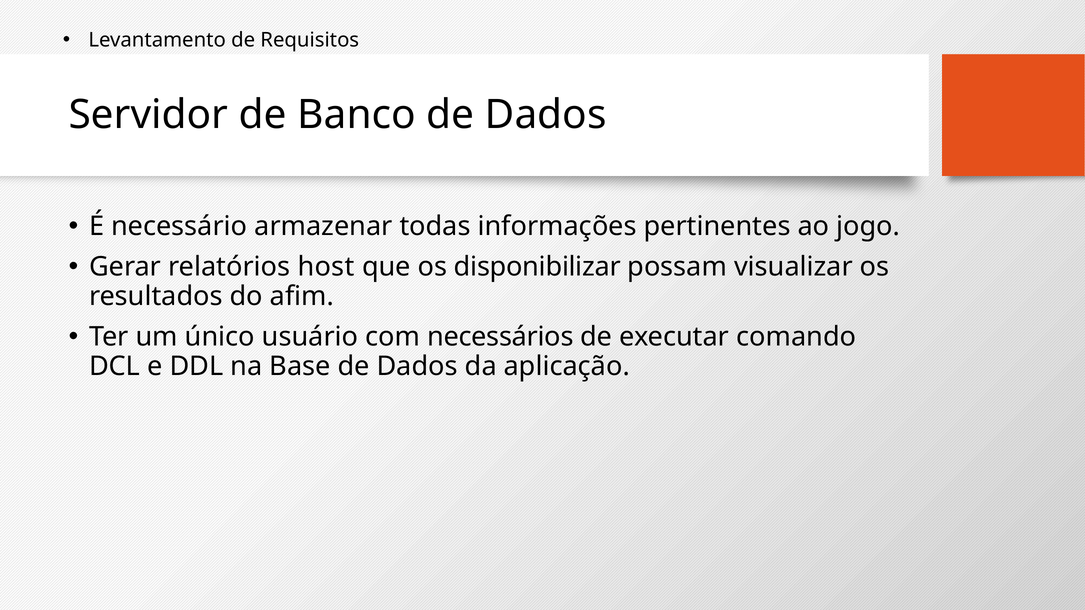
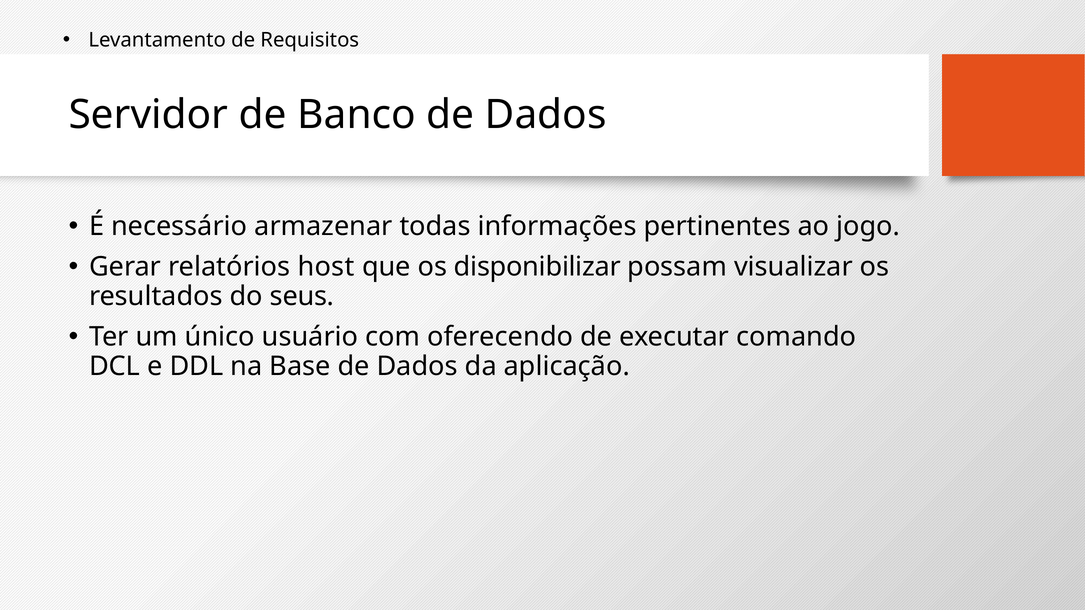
afim: afim -> seus (302, 296)
necessários: necessários -> oferecendo (500, 337)
